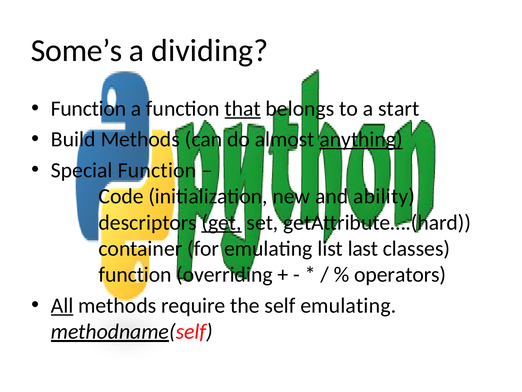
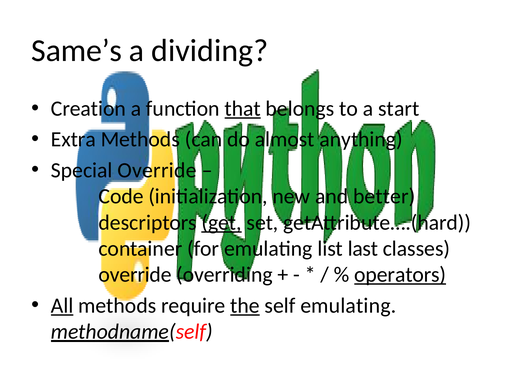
Some’s: Some’s -> Same’s (77, 51)
Function: Function -> Creation (88, 109)
Build: Build -> Extra (73, 139)
anything underline: present -> none (361, 139)
Special Function: Function -> Override (157, 170)
ability: ability -> better (384, 196)
function: function -> override (135, 274)
operators underline: none -> present (400, 274)
the underline: none -> present (245, 305)
